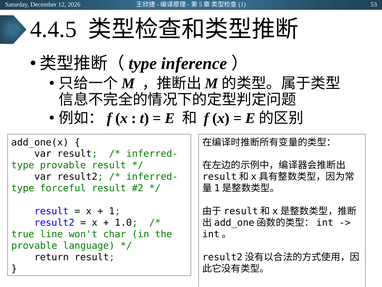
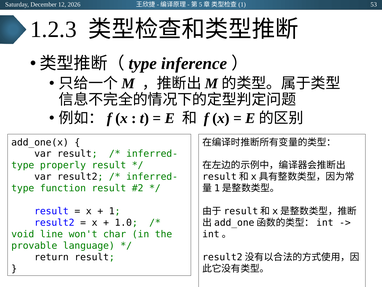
4.4.5: 4.4.5 -> 1.2.3 (53, 29)
provable: provable -> properly (63, 165)
forceful: forceful -> function (63, 188)
true: true -> void (23, 234)
